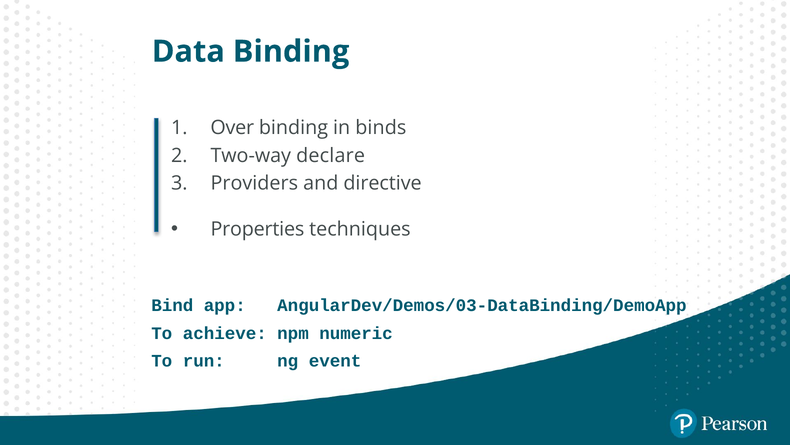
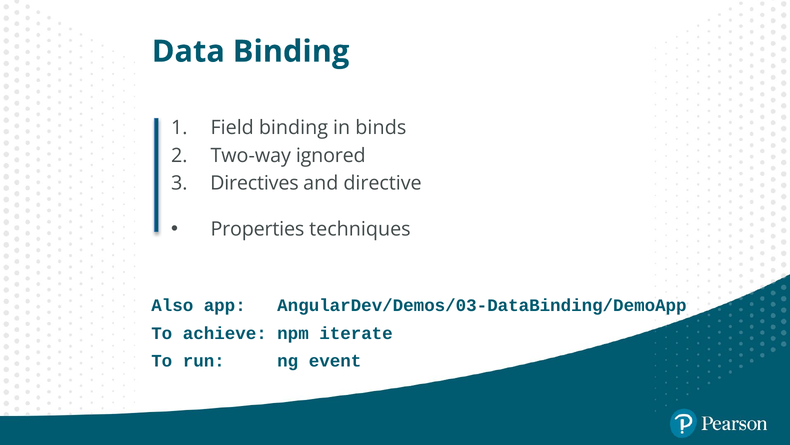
Over: Over -> Field (232, 128)
declare: declare -> ignored (331, 155)
Providers: Providers -> Directives (254, 183)
Bind: Bind -> Also (172, 305)
numeric: numeric -> iterate (356, 333)
